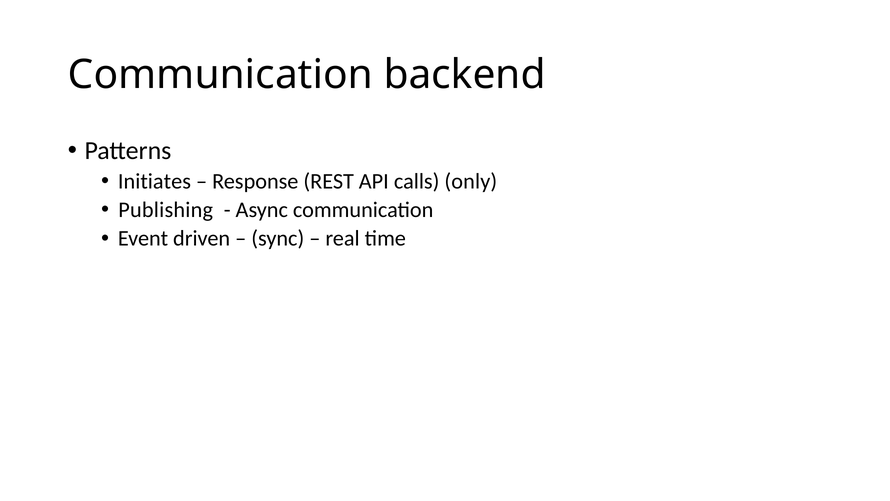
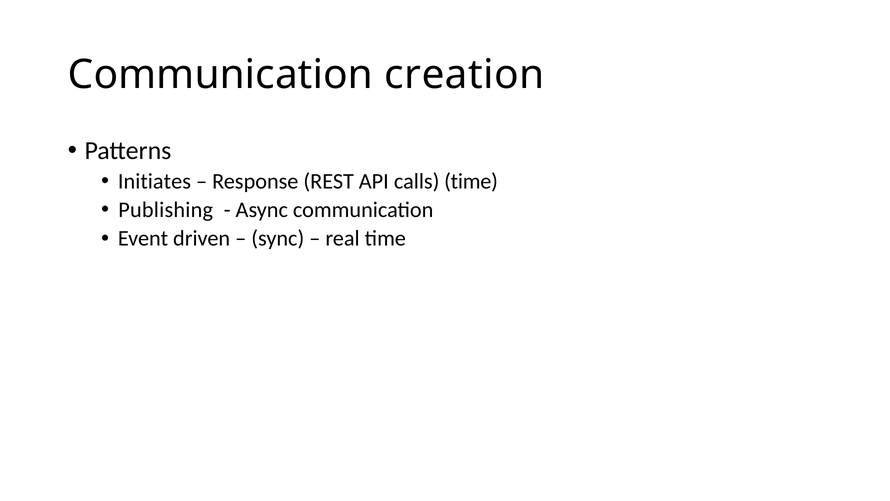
backend: backend -> creation (464, 75)
calls only: only -> time (471, 181)
